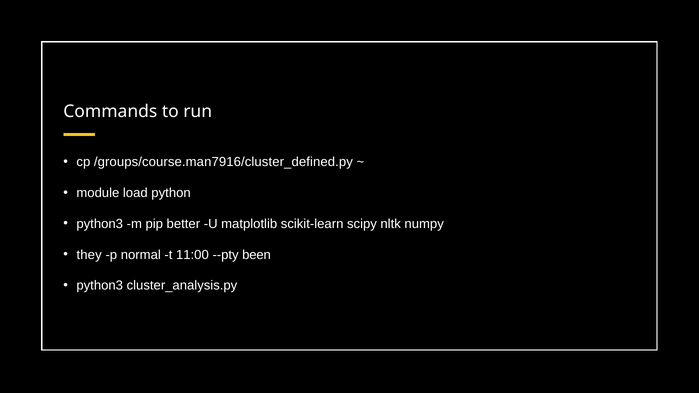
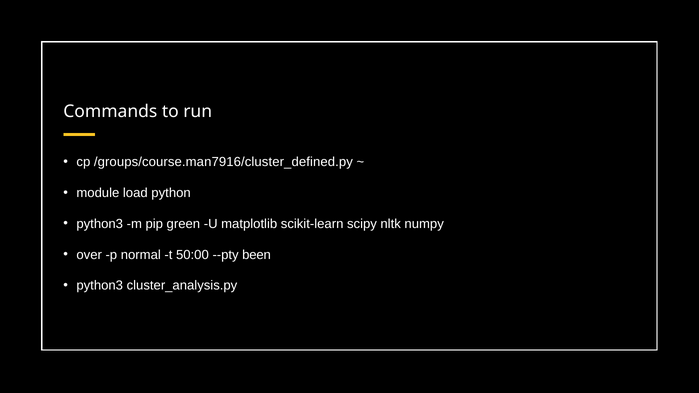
better: better -> green (183, 224)
they: they -> over (89, 255)
11:00: 11:00 -> 50:00 (192, 255)
